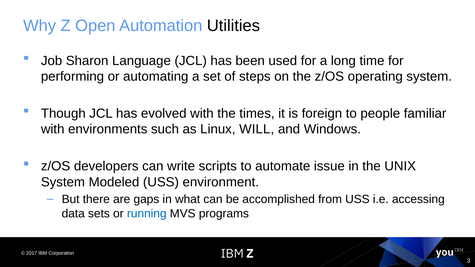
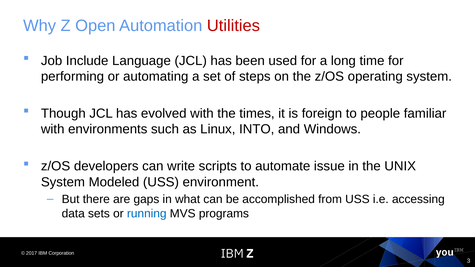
Utilities colour: black -> red (233, 26)
Sharon: Sharon -> Include (87, 61)
WILL: WILL -> INTO (257, 129)
